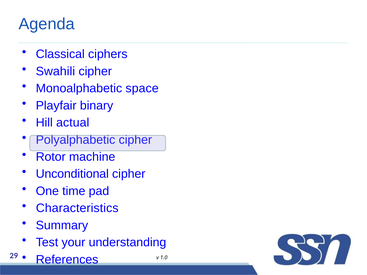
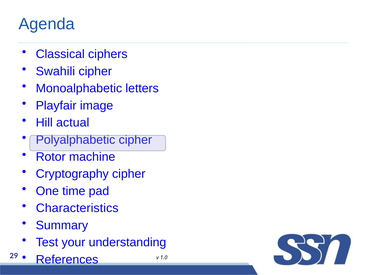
space: space -> letters (142, 88)
binary: binary -> image (97, 106)
Unconditional: Unconditional -> Cryptography (72, 174)
